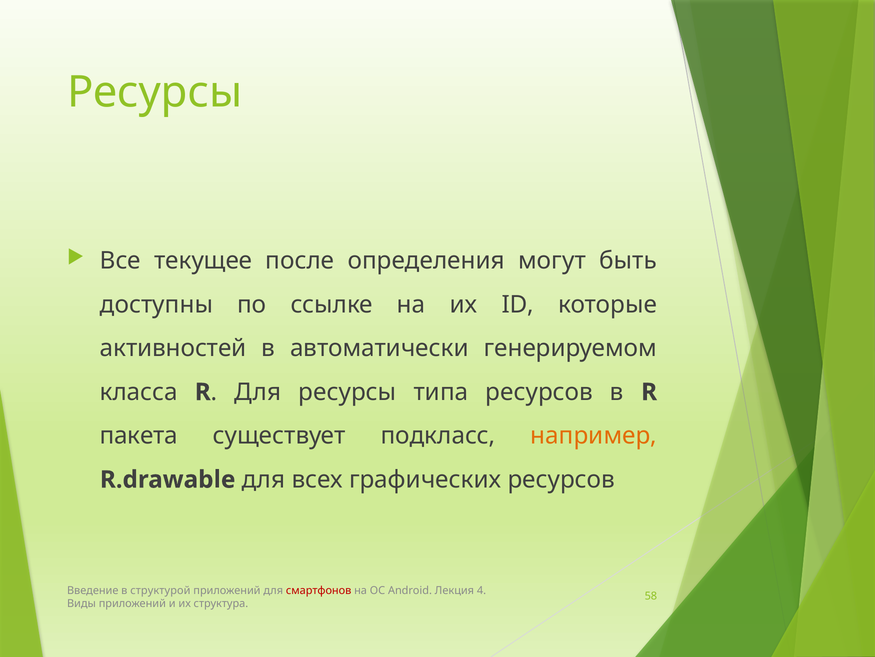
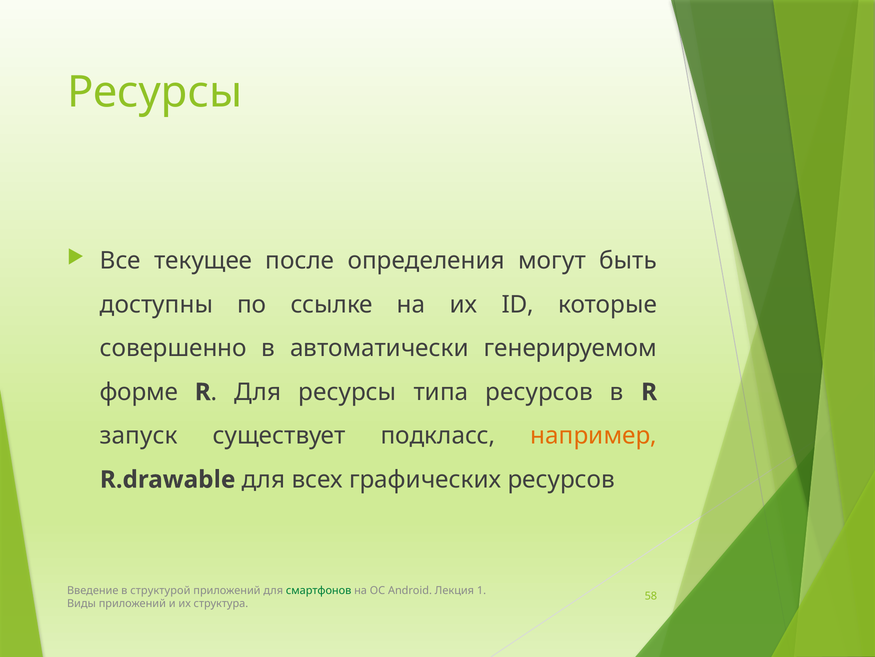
активностей: активностей -> совершенно (173, 348)
класса: класса -> форме (139, 392)
пакета: пакета -> запуск (139, 435)
смартфонов colour: red -> green (319, 590)
4: 4 -> 1 (481, 590)
